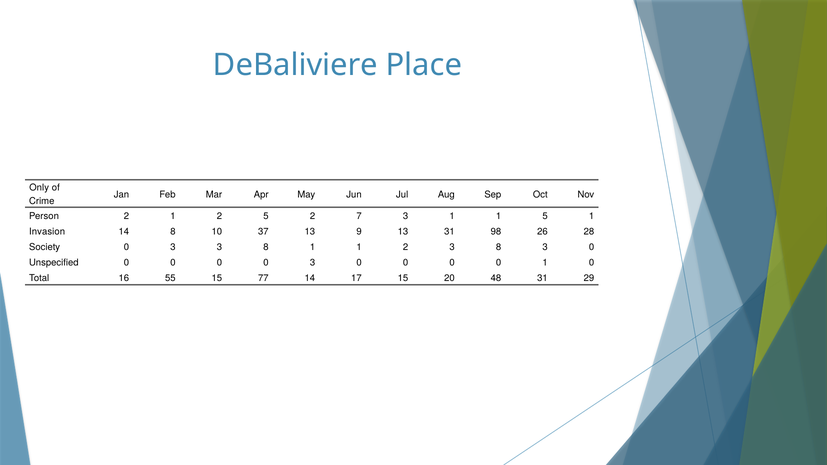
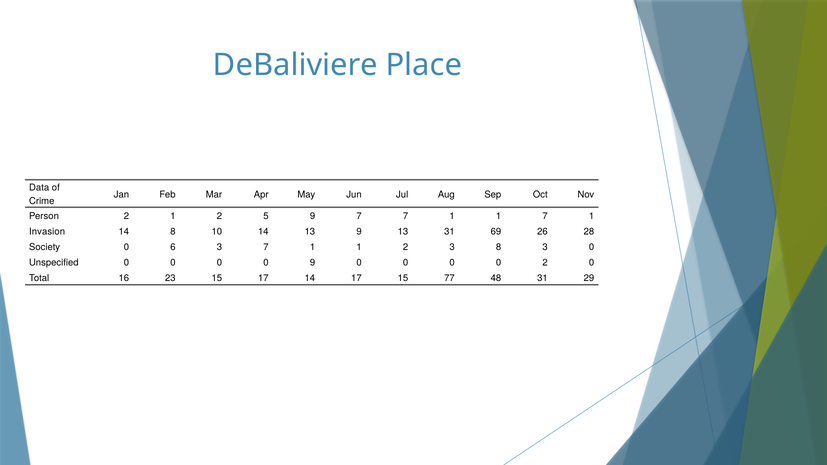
Only: Only -> Data (39, 188)
5 2: 2 -> 9 (313, 216)
7 3: 3 -> 7 (406, 216)
1 5: 5 -> 7 (545, 216)
10 37: 37 -> 14 (263, 231)
98: 98 -> 69 (496, 231)
Society 0 3: 3 -> 6 (173, 247)
8: 8 -> 7 (266, 247)
0 0 3: 3 -> 9 (313, 262)
0 1: 1 -> 2 (545, 262)
55: 55 -> 23 (170, 278)
15 77: 77 -> 17 (263, 278)
20: 20 -> 77 (449, 278)
